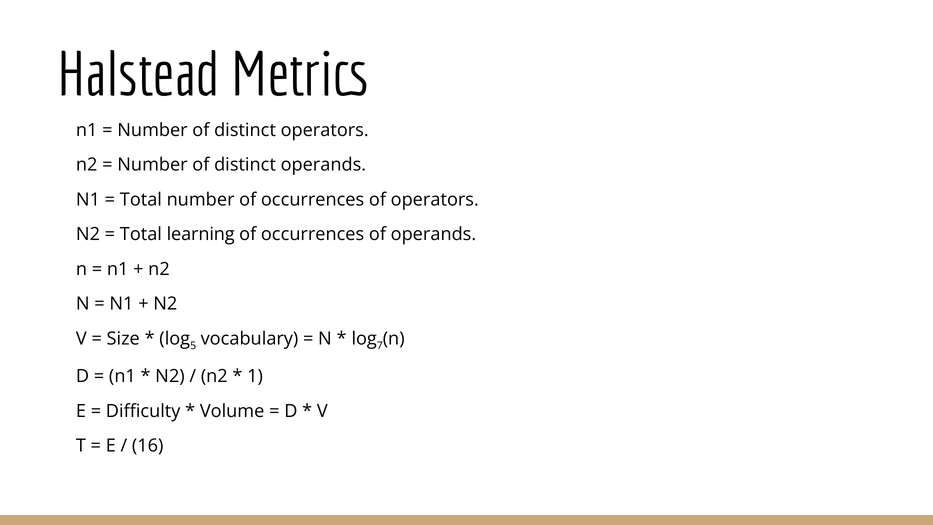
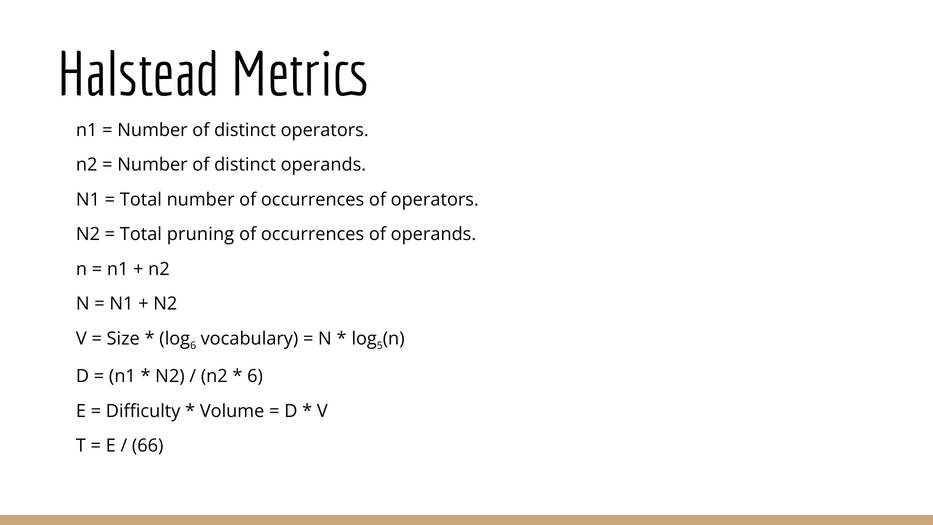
learning: learning -> pruning (201, 234)
5: 5 -> 6 (193, 346)
7: 7 -> 5 (380, 346)
1: 1 -> 6 (255, 376)
16: 16 -> 66 (148, 446)
